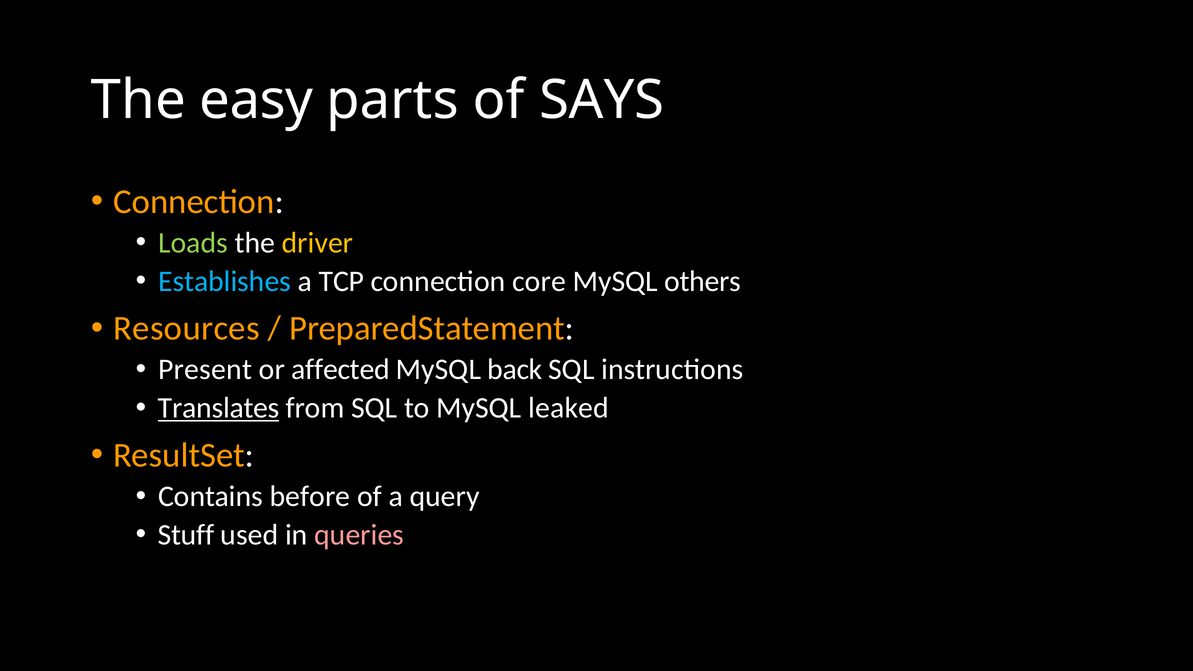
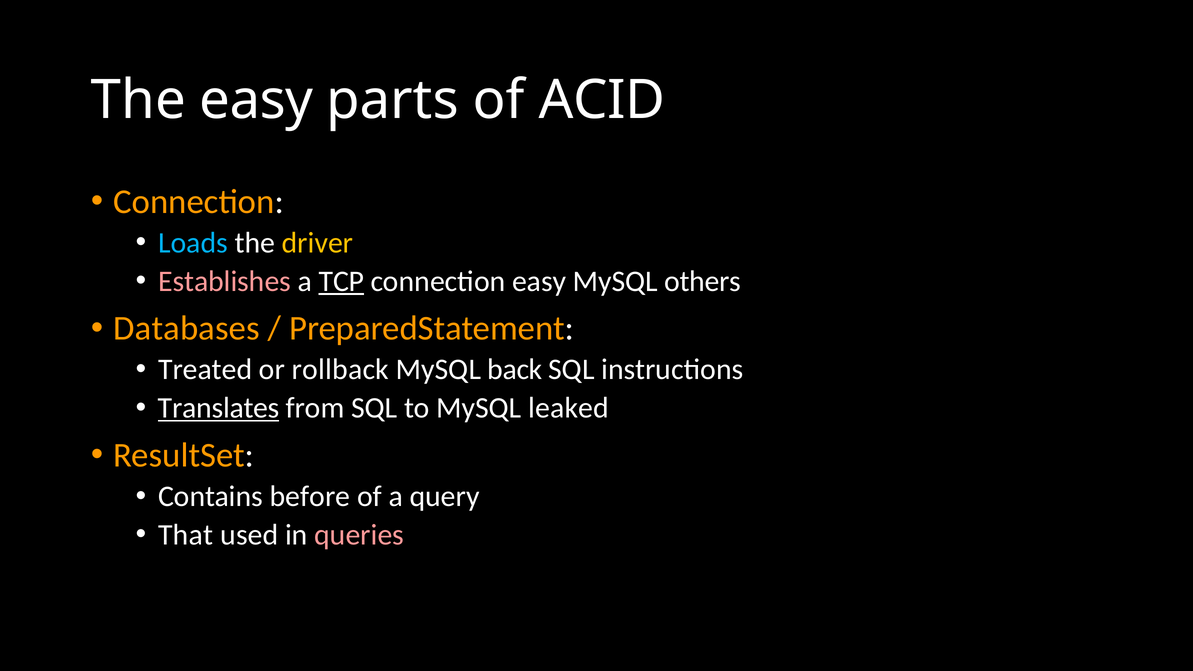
SAYS: SAYS -> ACID (602, 100)
Loads colour: light green -> light blue (193, 243)
Establishes colour: light blue -> pink (225, 281)
TCP underline: none -> present (341, 281)
connection core: core -> easy (539, 281)
Resources: Resources -> Databases (187, 329)
Present: Present -> Treated (205, 370)
affected: affected -> rollback (340, 370)
Stuff: Stuff -> That (186, 535)
